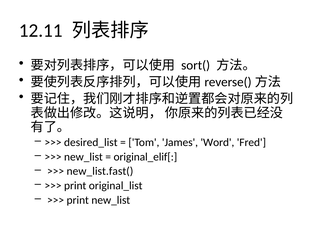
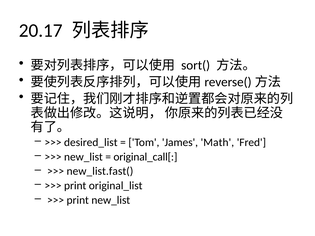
12.11: 12.11 -> 20.17 (41, 30)
Word: Word -> Math (217, 142)
original_elif[: original_elif[ -> original_call[ (145, 157)
